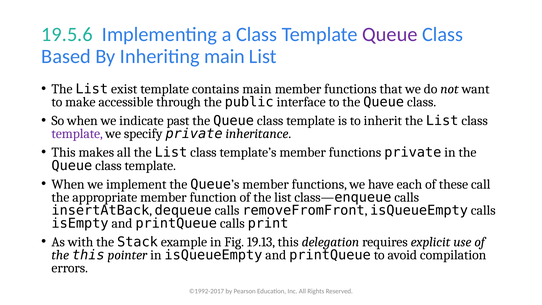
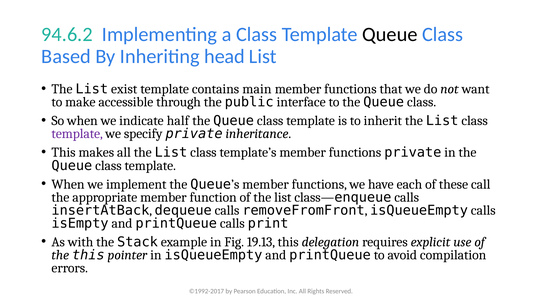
19.5.6: 19.5.6 -> 94.6.2 (67, 35)
Queue colour: purple -> black (390, 35)
Inheriting main: main -> head (224, 57)
past: past -> half (178, 121)
